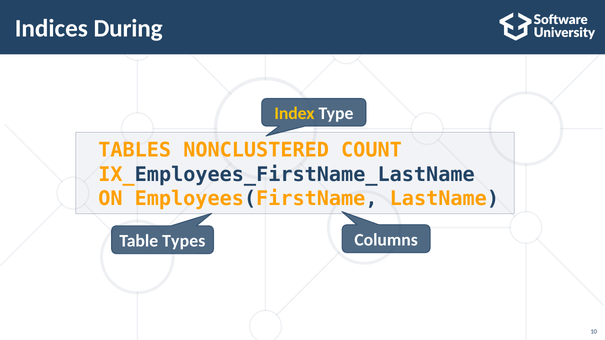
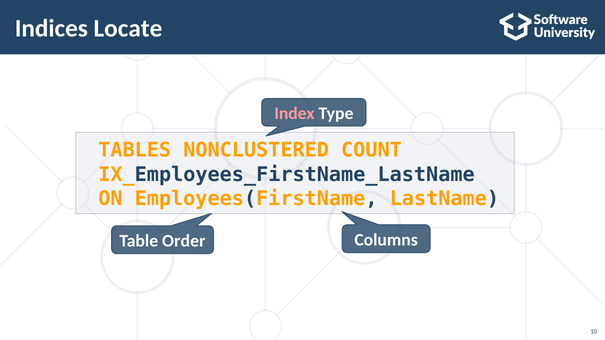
During: During -> Locate (128, 29)
Index colour: yellow -> pink (294, 114)
Types: Types -> Order (184, 241)
